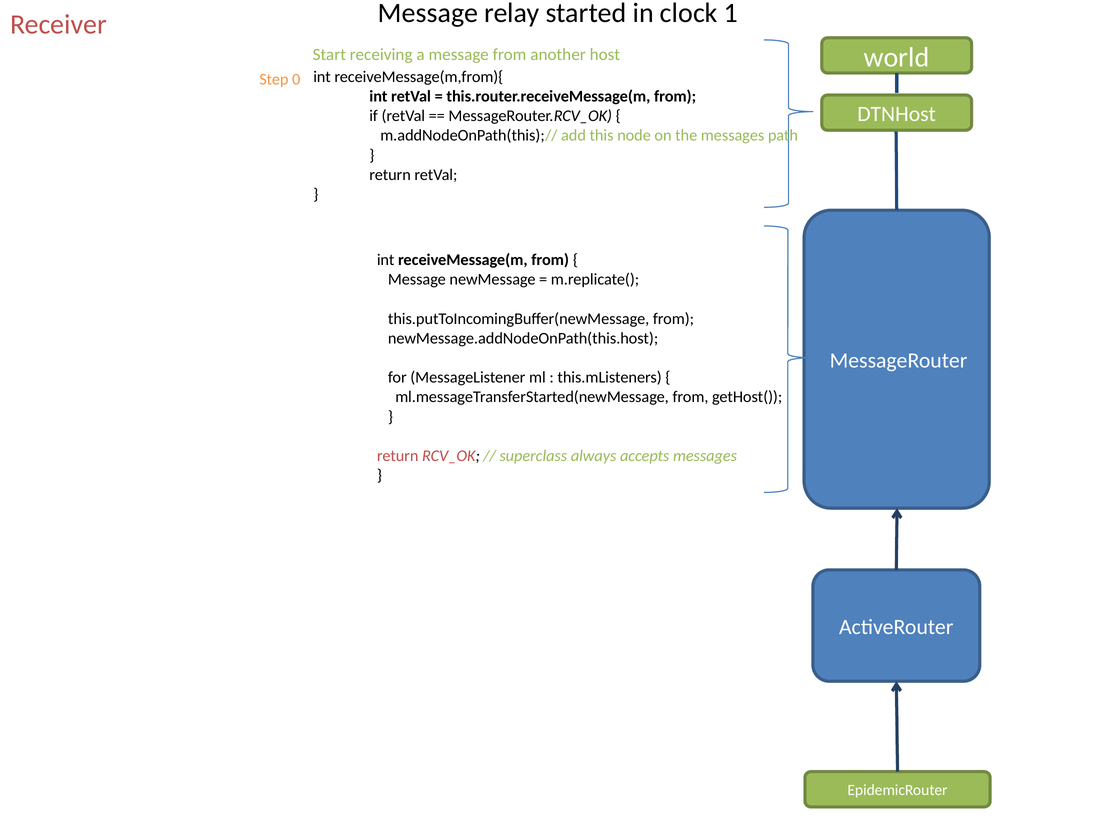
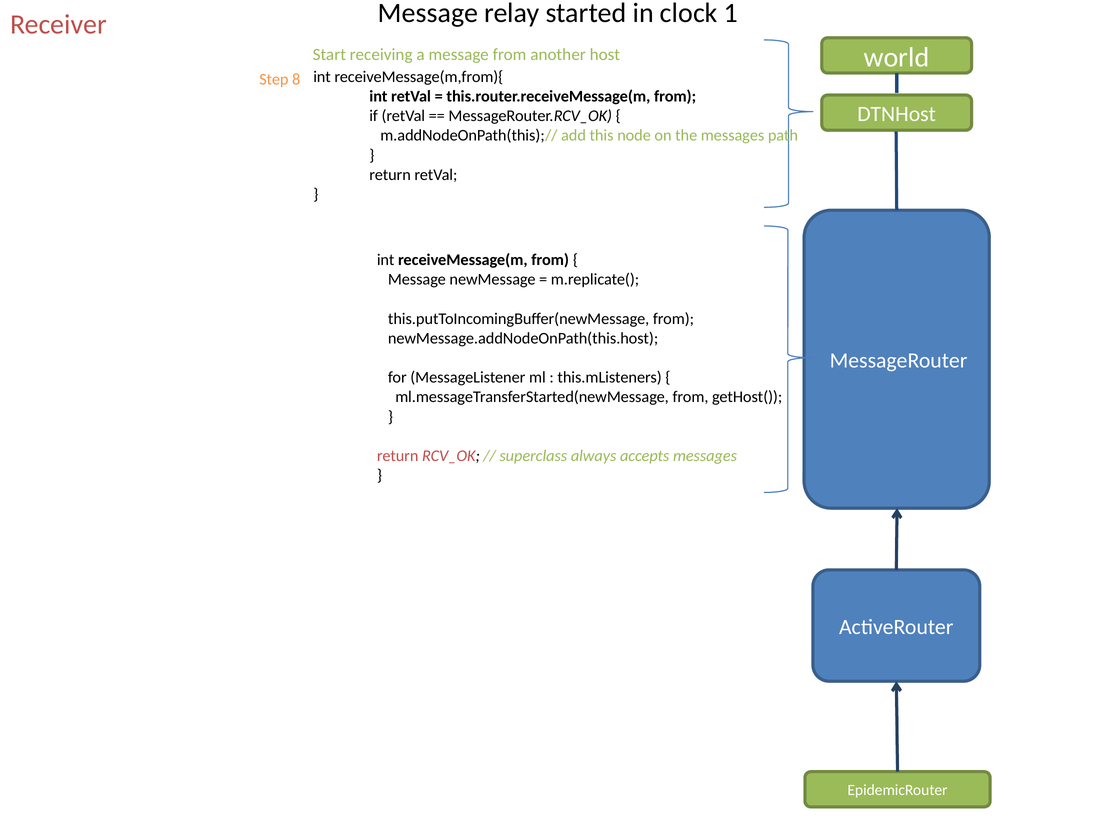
0: 0 -> 8 (296, 79)
